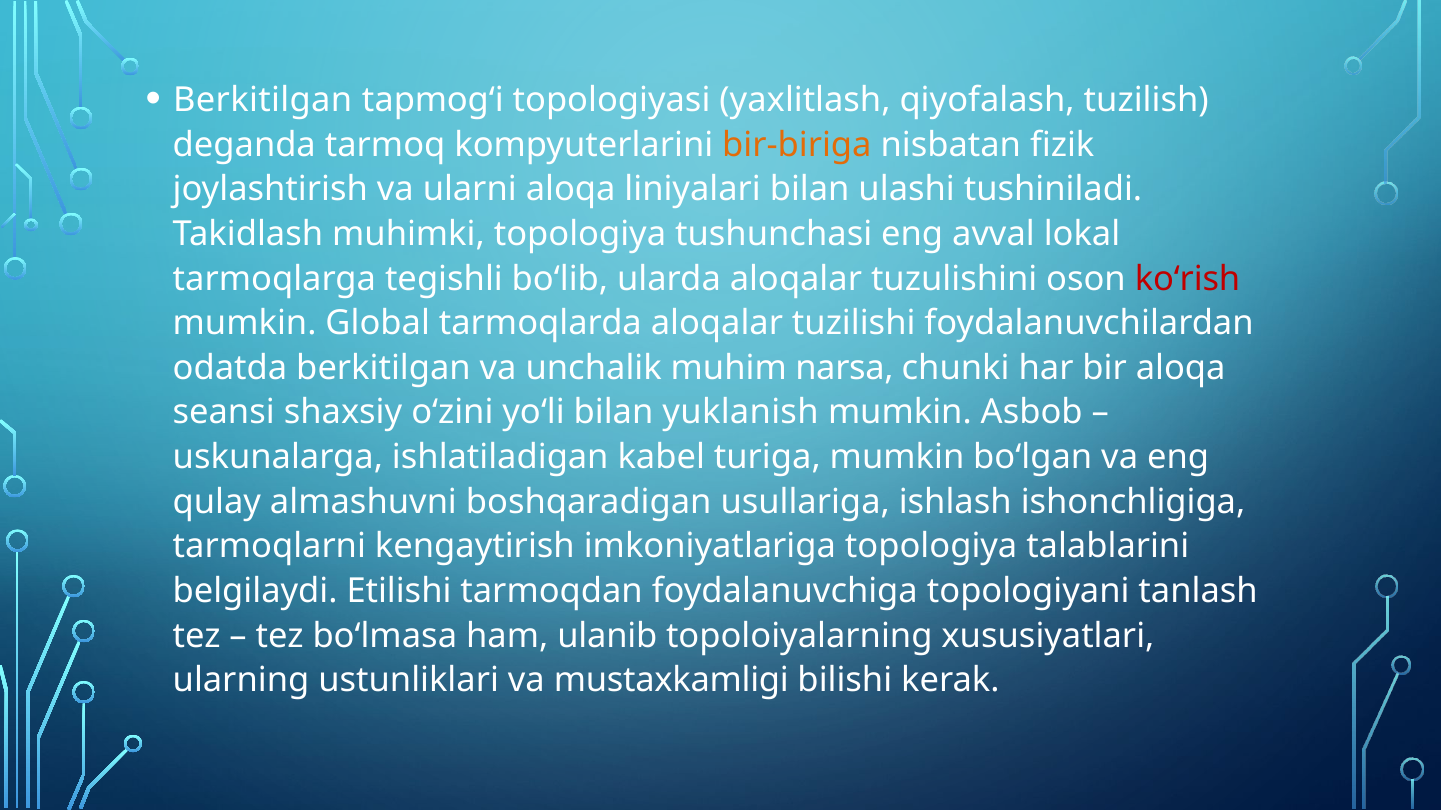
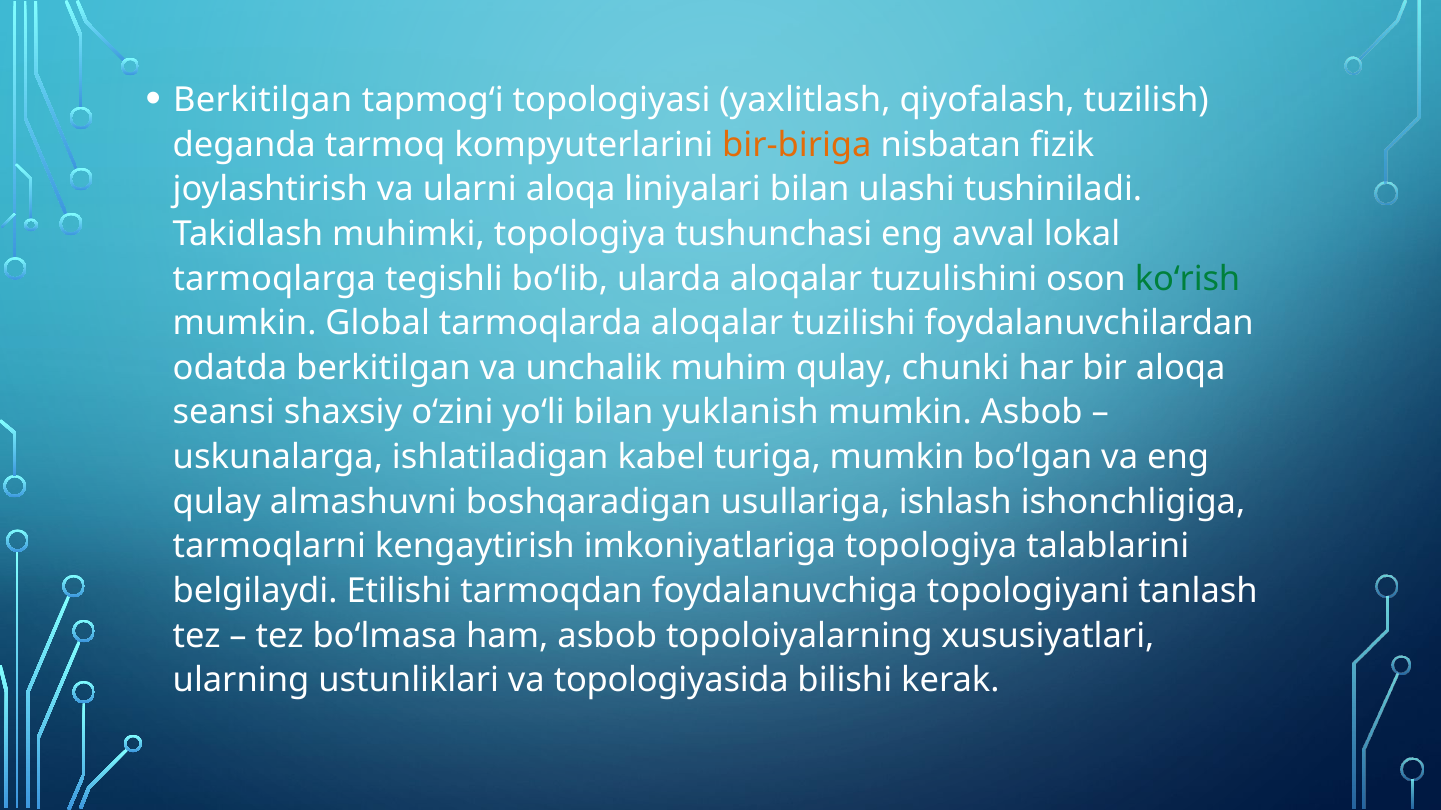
ko‘rish colour: red -> green (1188, 279)
muhim narsa: narsa -> qulay (844, 368)
ham ulanib: ulanib -> asbob (607, 636)
mustaxkamligi: mustaxkamligi -> topologiyasida (671, 681)
